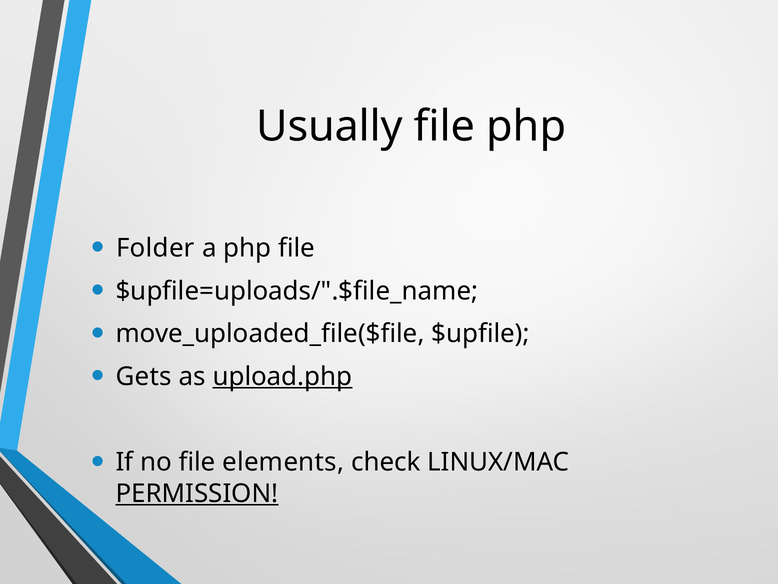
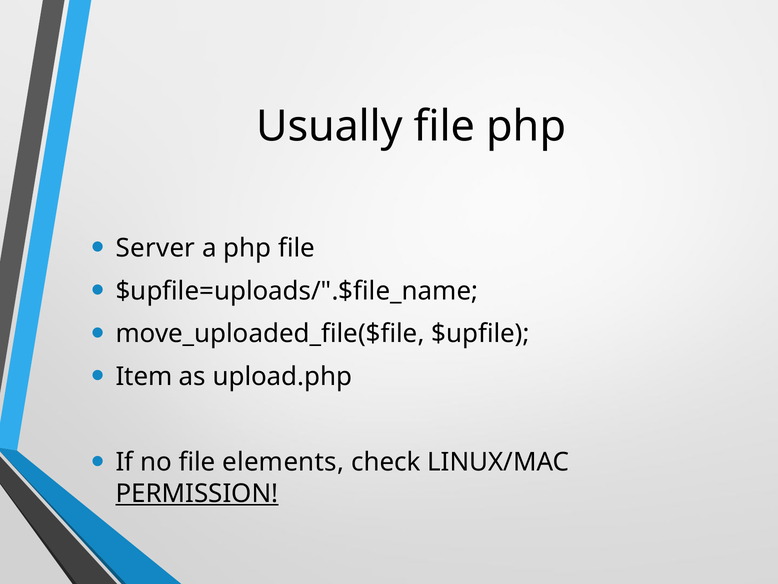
Folder: Folder -> Server (155, 248)
Gets: Gets -> Item (144, 376)
upload.php underline: present -> none (282, 376)
